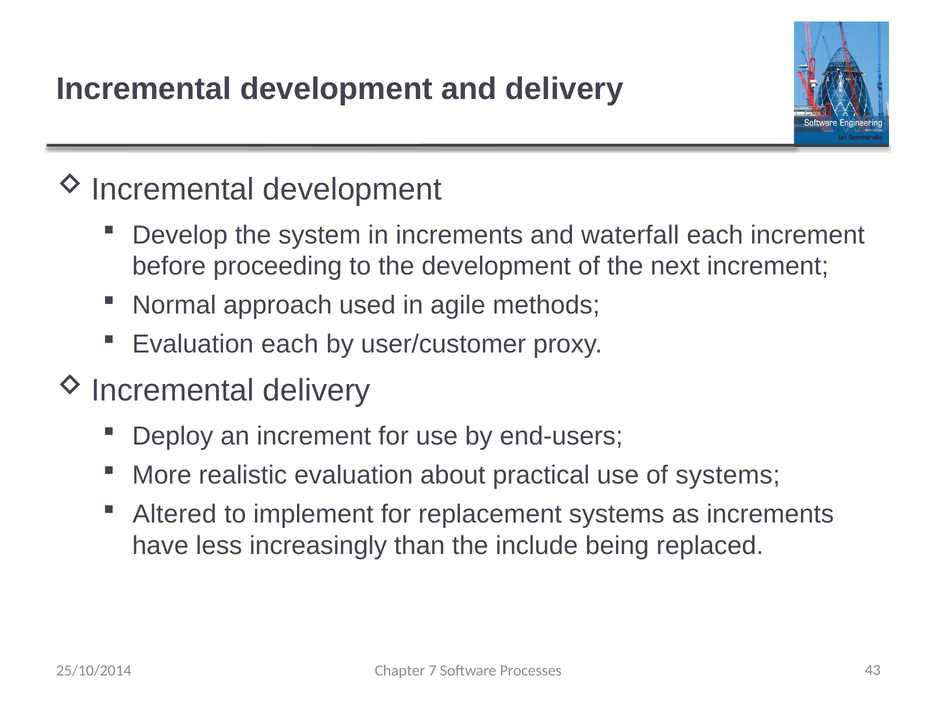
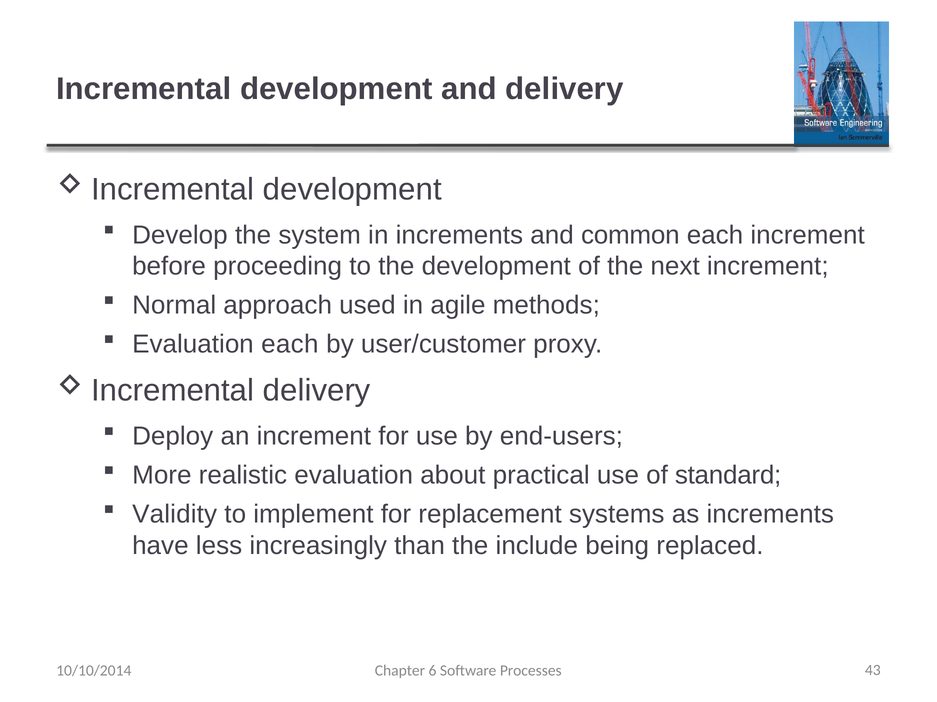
waterfall: waterfall -> common (630, 235)
of systems: systems -> standard (728, 476)
Altered: Altered -> Validity (175, 515)
25/10/2014: 25/10/2014 -> 10/10/2014 (94, 671)
7: 7 -> 6 (433, 671)
